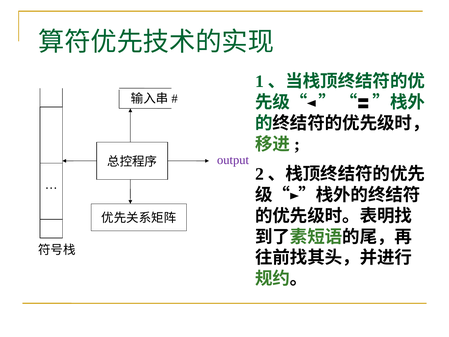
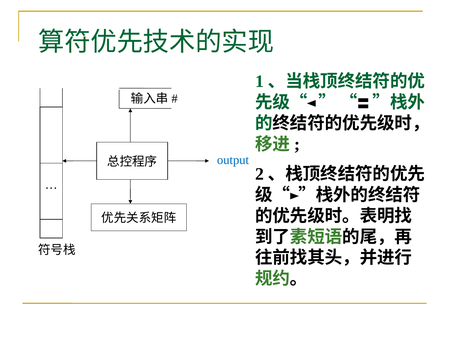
output colour: purple -> blue (233, 160)
